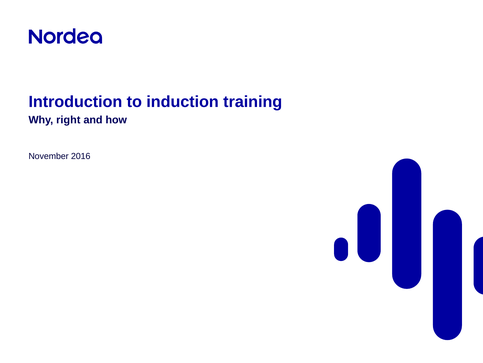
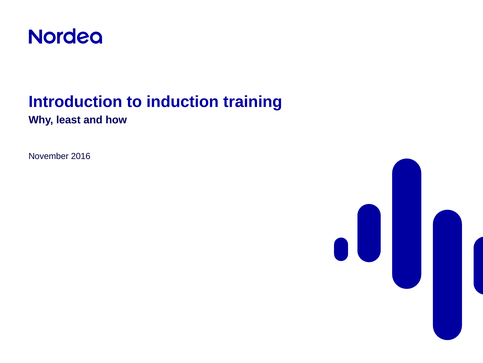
right: right -> least (68, 120)
